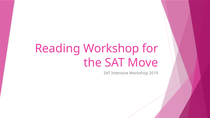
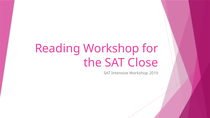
Move: Move -> Close (143, 63)
